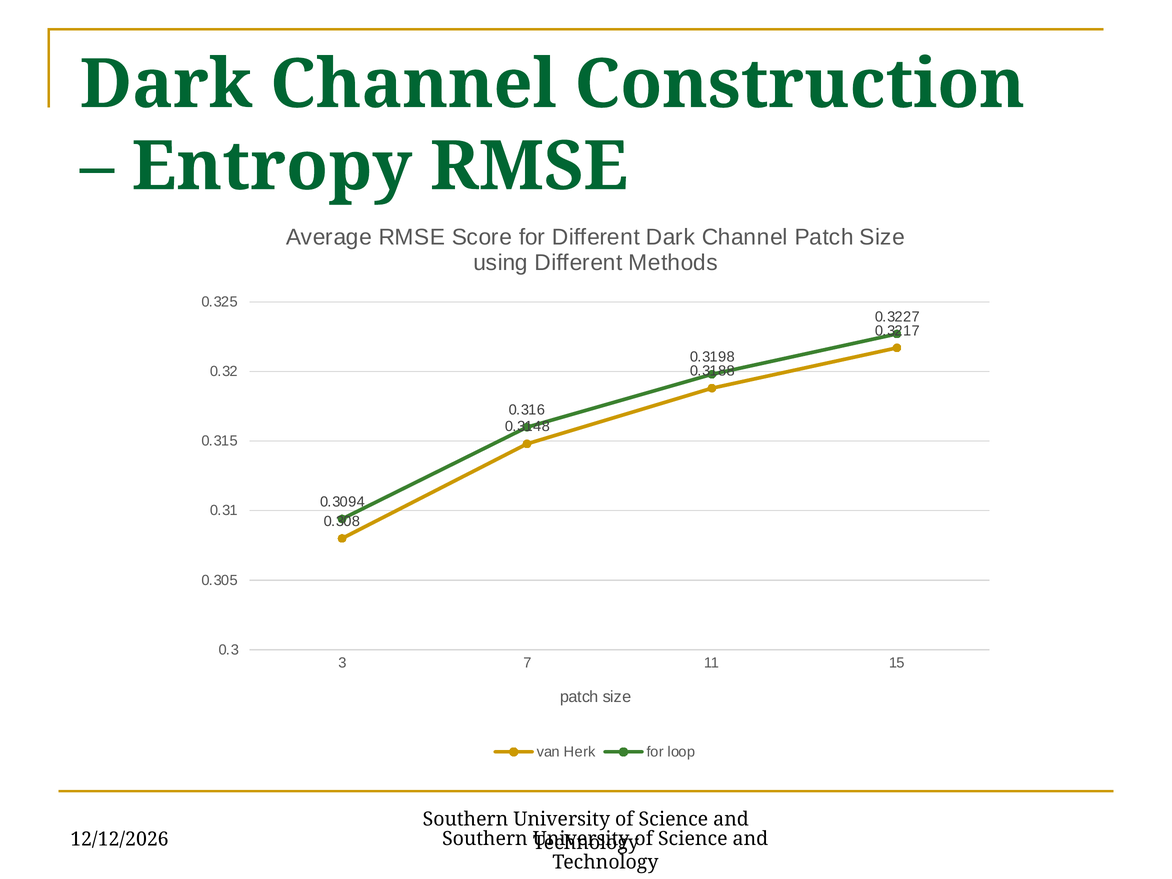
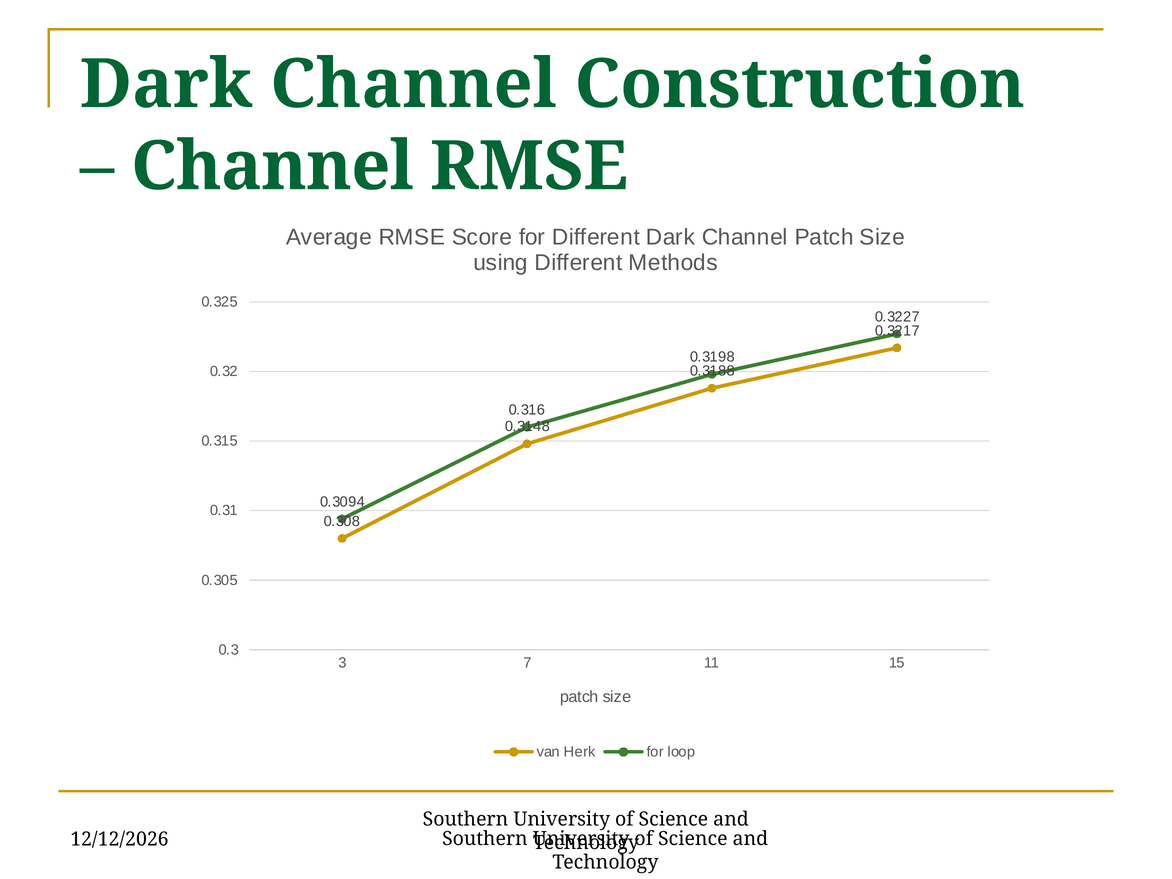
Entropy: Entropy -> Channel (272, 167)
